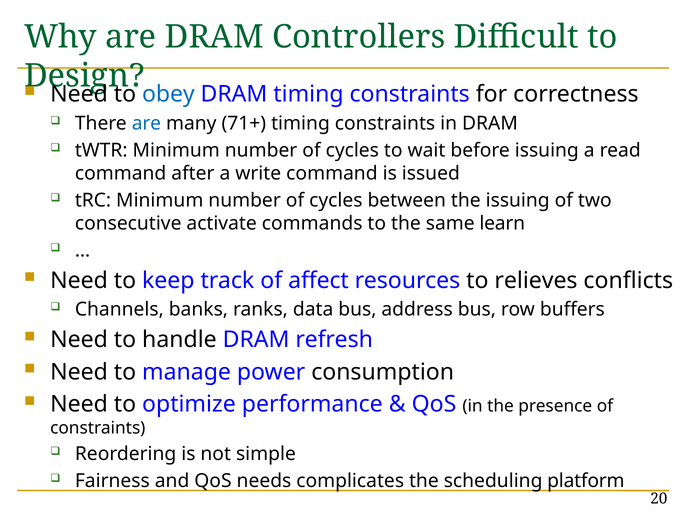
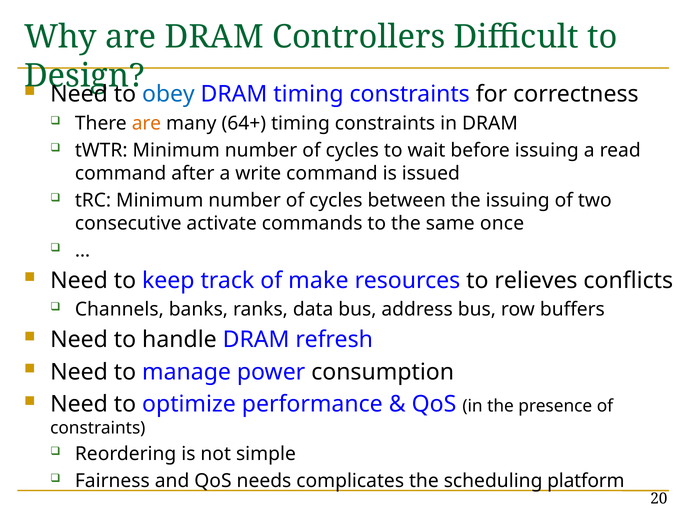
are colour: blue -> orange (146, 123)
71+: 71+ -> 64+ (244, 123)
learn: learn -> once (502, 223)
affect: affect -> make (318, 280)
